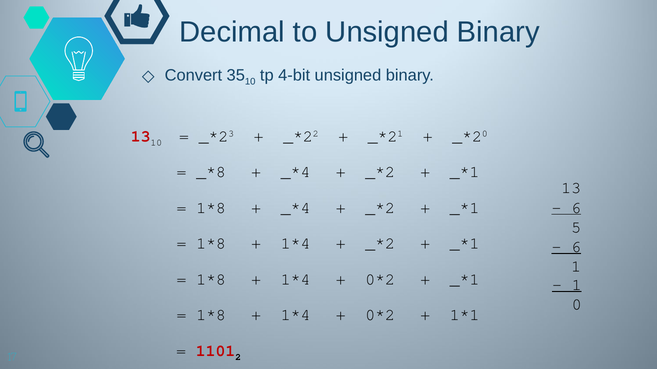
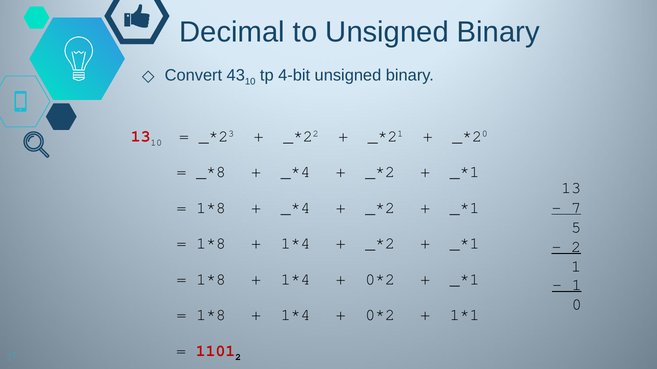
35: 35 -> 43 (236, 75)
6: 6 -> 7 (576, 208)
6: 6 -> 2 (576, 247)
